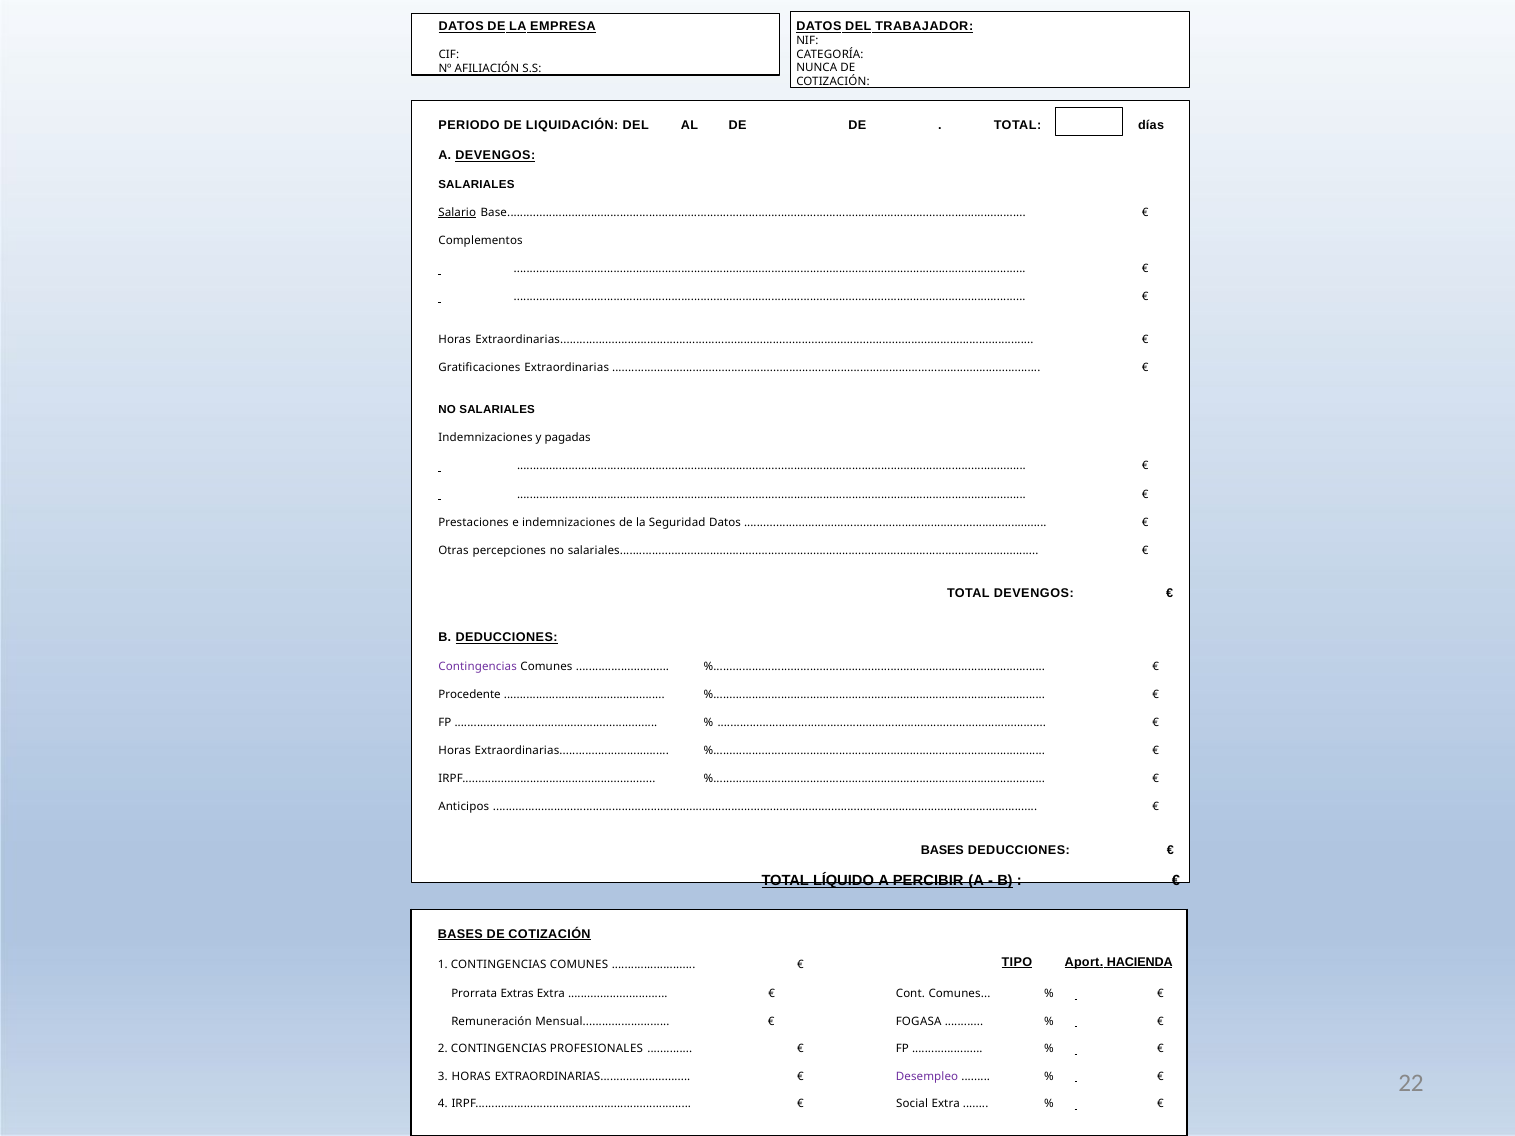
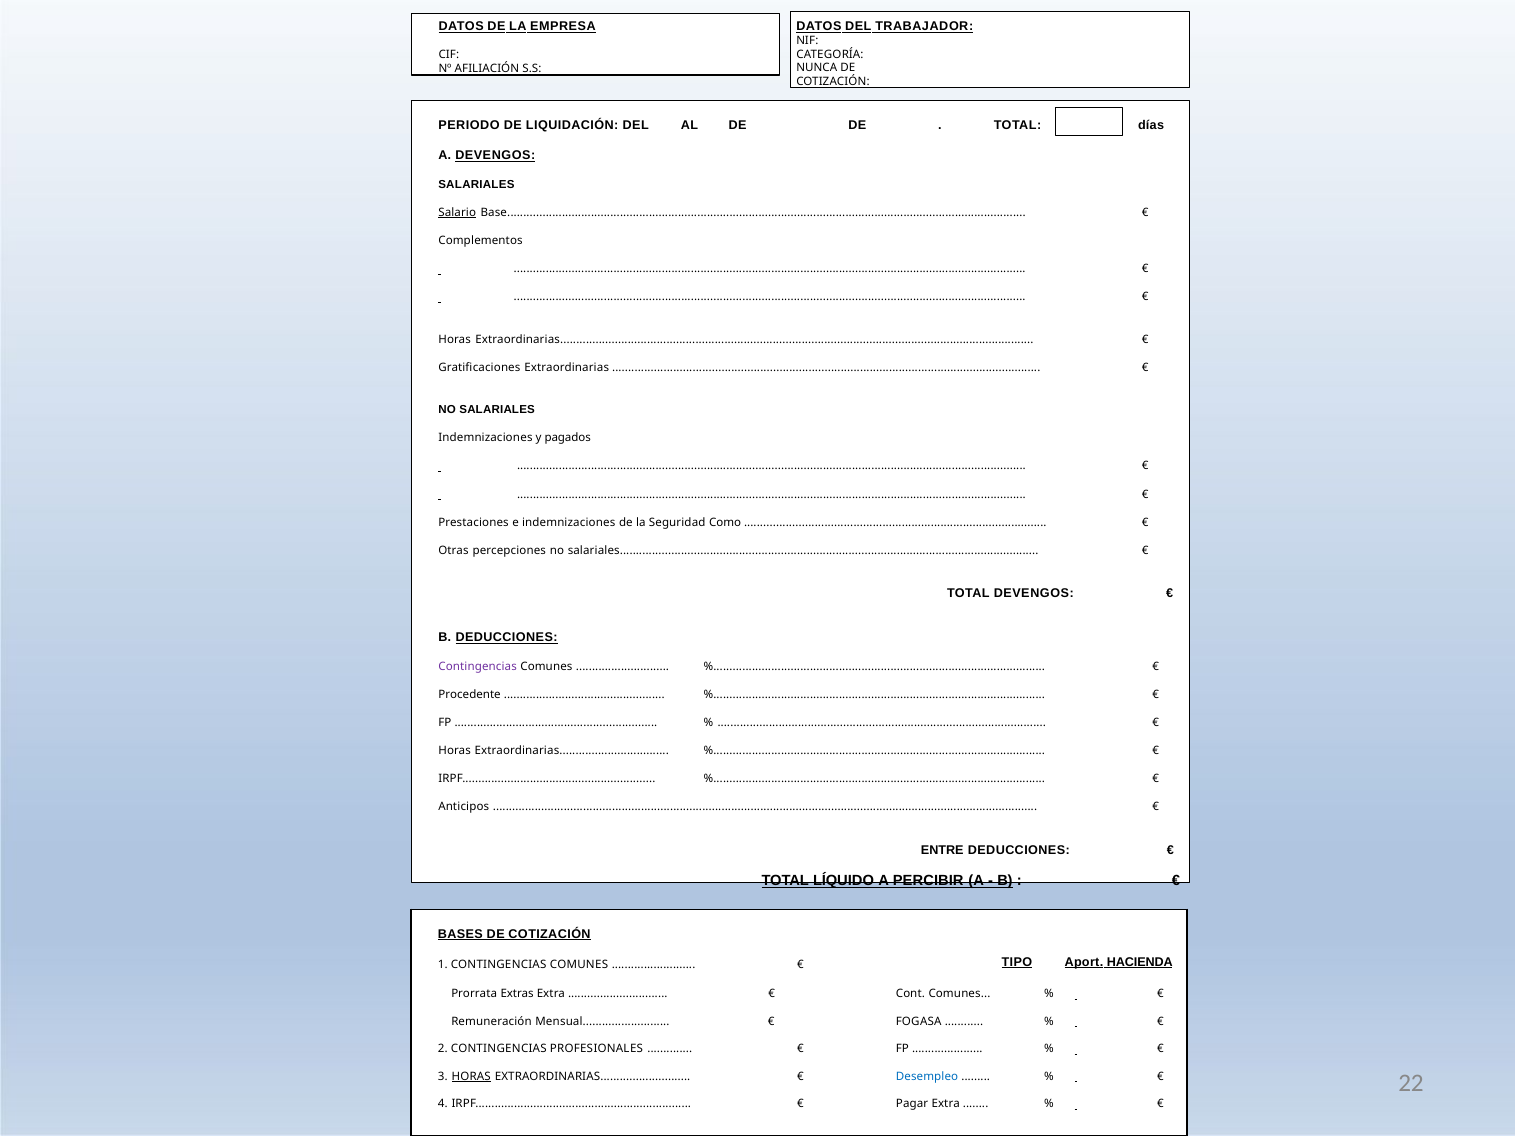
pagadas: pagadas -> pagados (568, 438)
Seguridad Datos: Datos -> Como (725, 523)
BASES: BASES -> ENTRE (942, 850)
HORAS underline: none -> present (471, 1077)
Desempleo colour: purple -> blue (927, 1077)
Social: Social -> Pagar (912, 1104)
